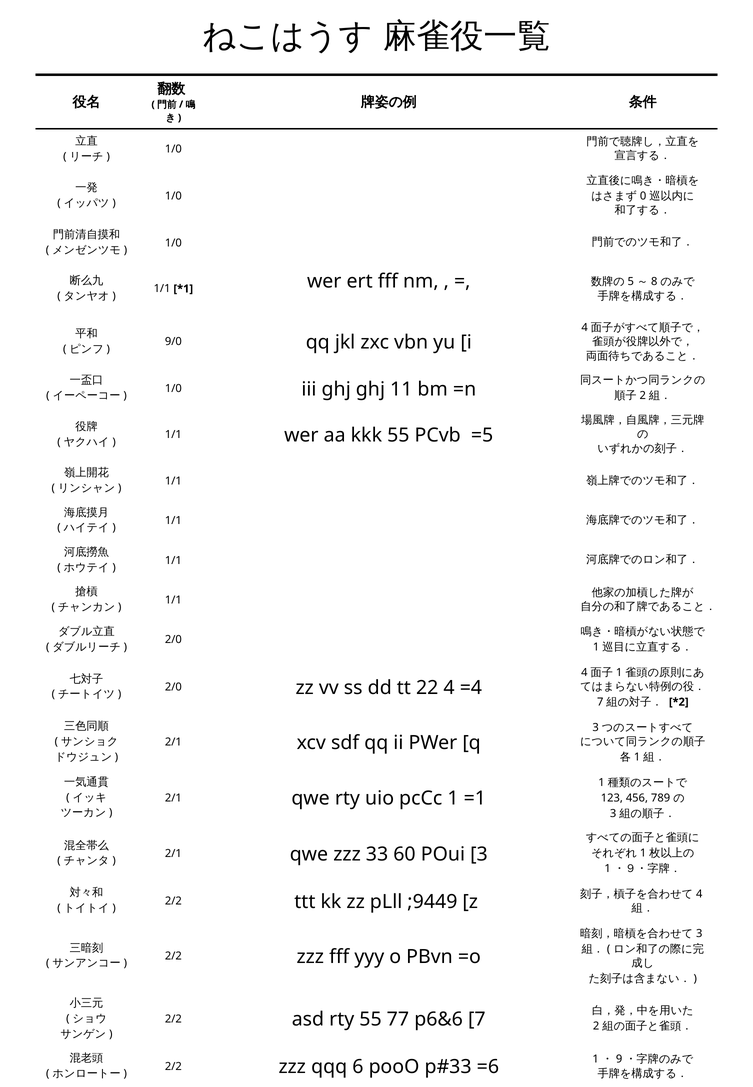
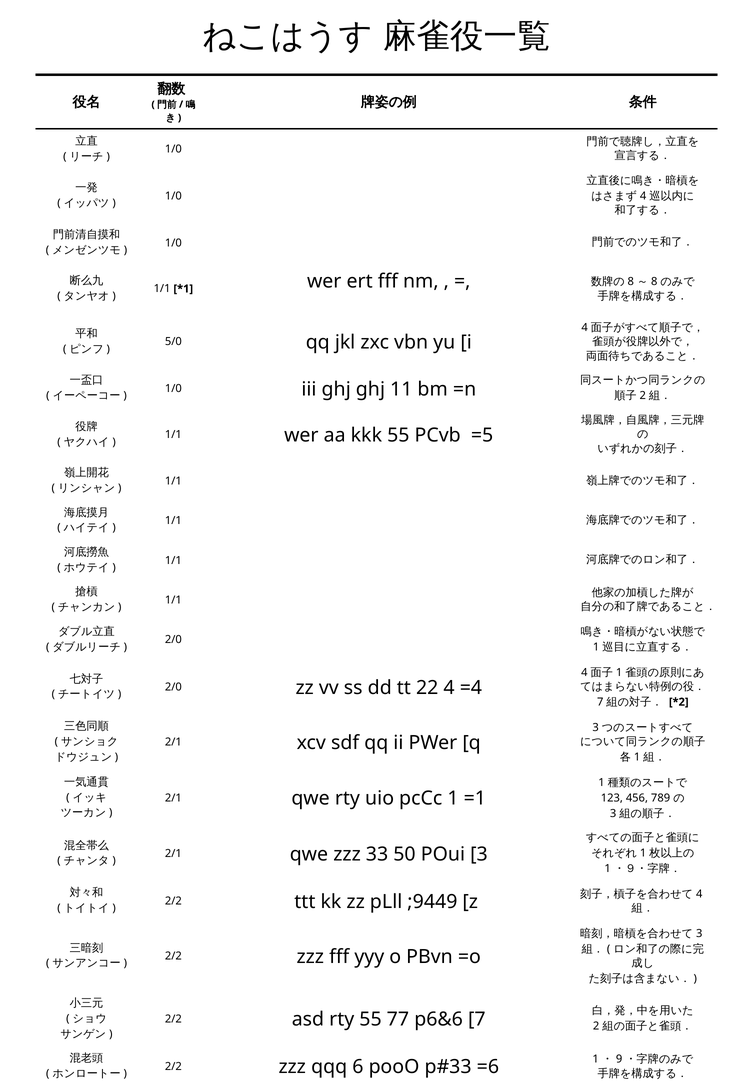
0: 0 -> 4 (643, 196)
5: 5 -> 8 (631, 282)
9/0: 9/0 -> 5/0 (173, 342)
60: 60 -> 50 (404, 855)
